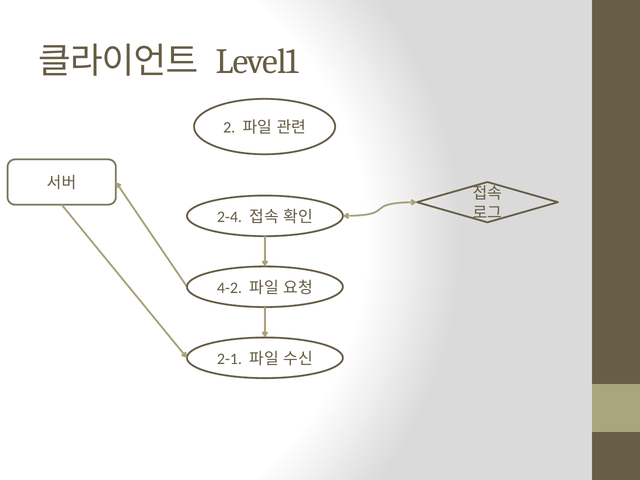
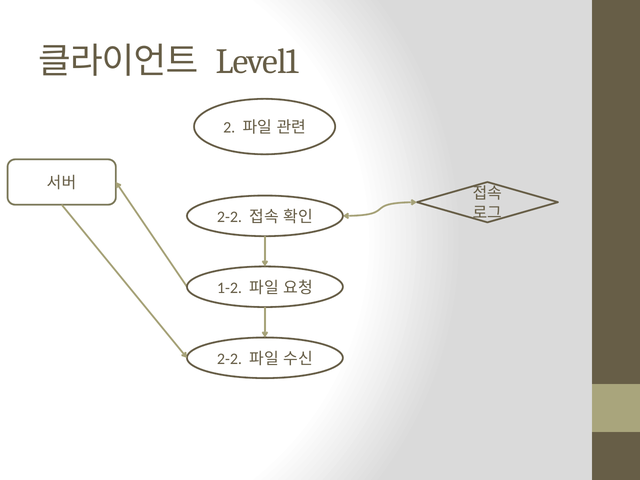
2-4: 2-4 -> 2-2 (229, 217)
4-2: 4-2 -> 1-2 (229, 288)
2-1: 2-1 -> 2-2 (229, 359)
